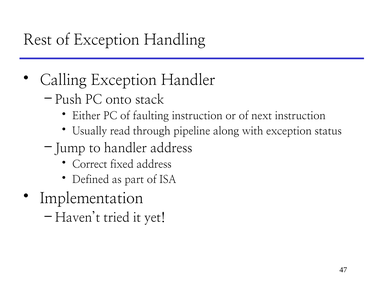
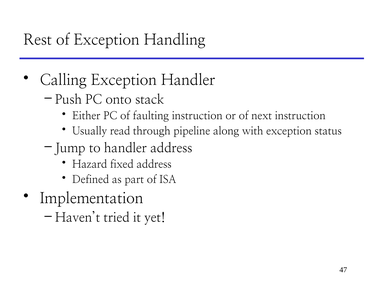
Correct: Correct -> Hazard (90, 165)
